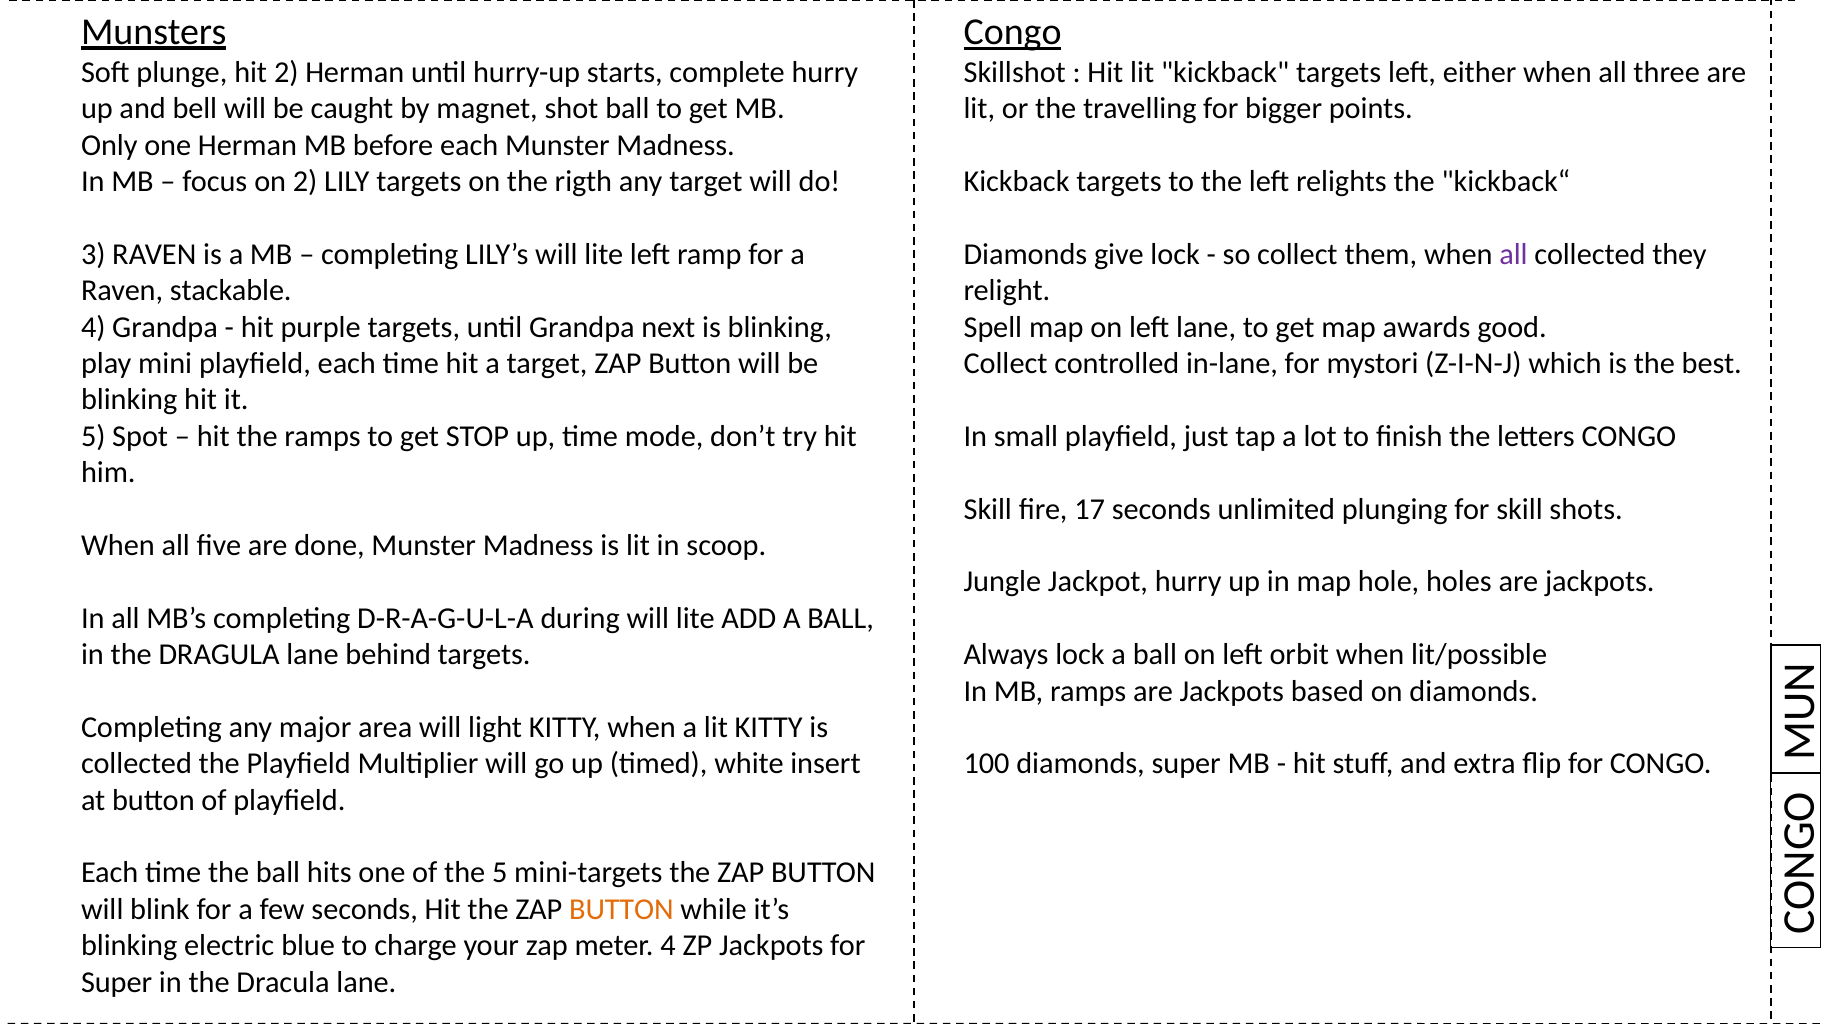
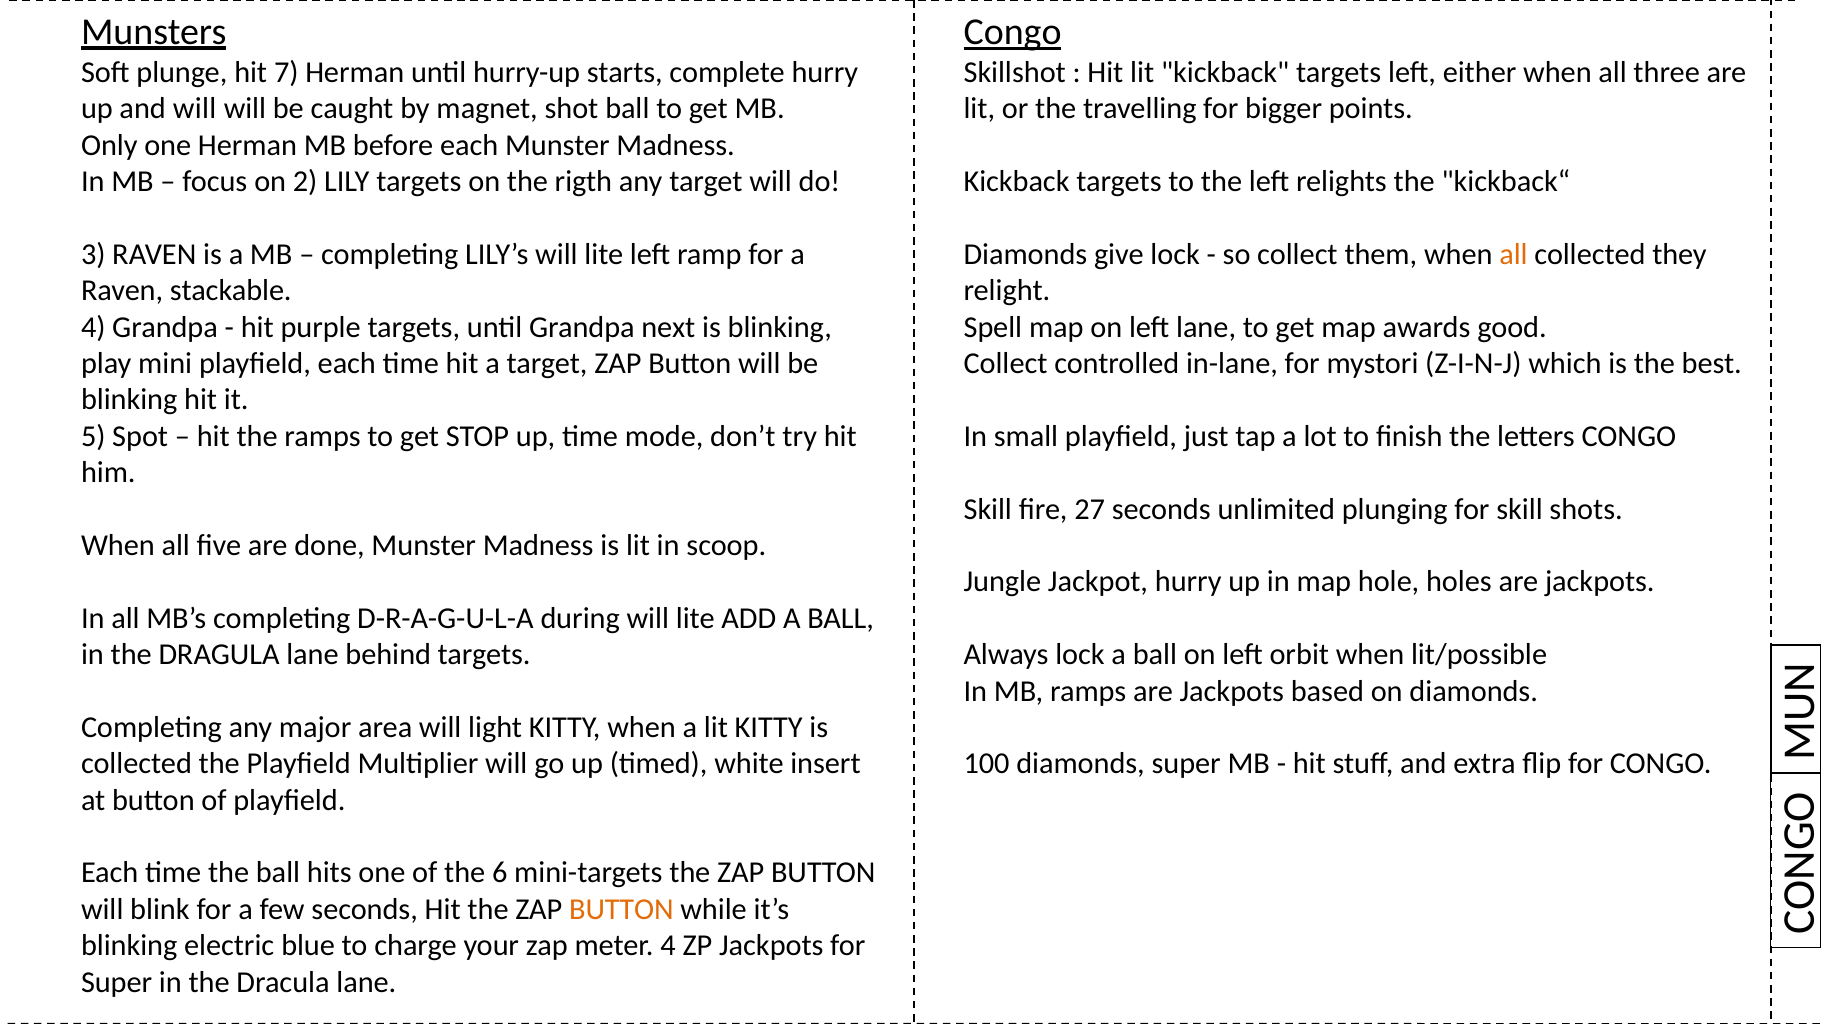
hit 2: 2 -> 7 (286, 72)
and bell: bell -> will (195, 109)
all colour: purple -> orange (1513, 255)
17: 17 -> 27 (1090, 509)
the 5: 5 -> 6 (500, 873)
